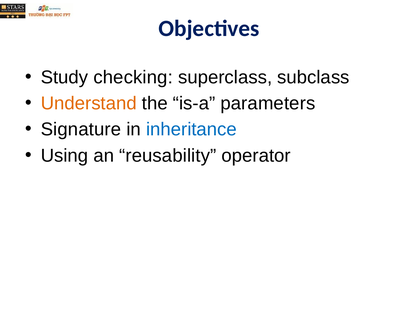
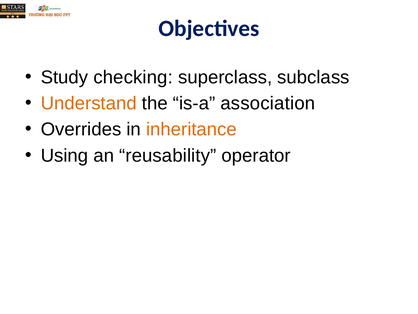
parameters: parameters -> association (268, 103)
Signature: Signature -> Overrides (81, 129)
inheritance colour: blue -> orange (191, 129)
